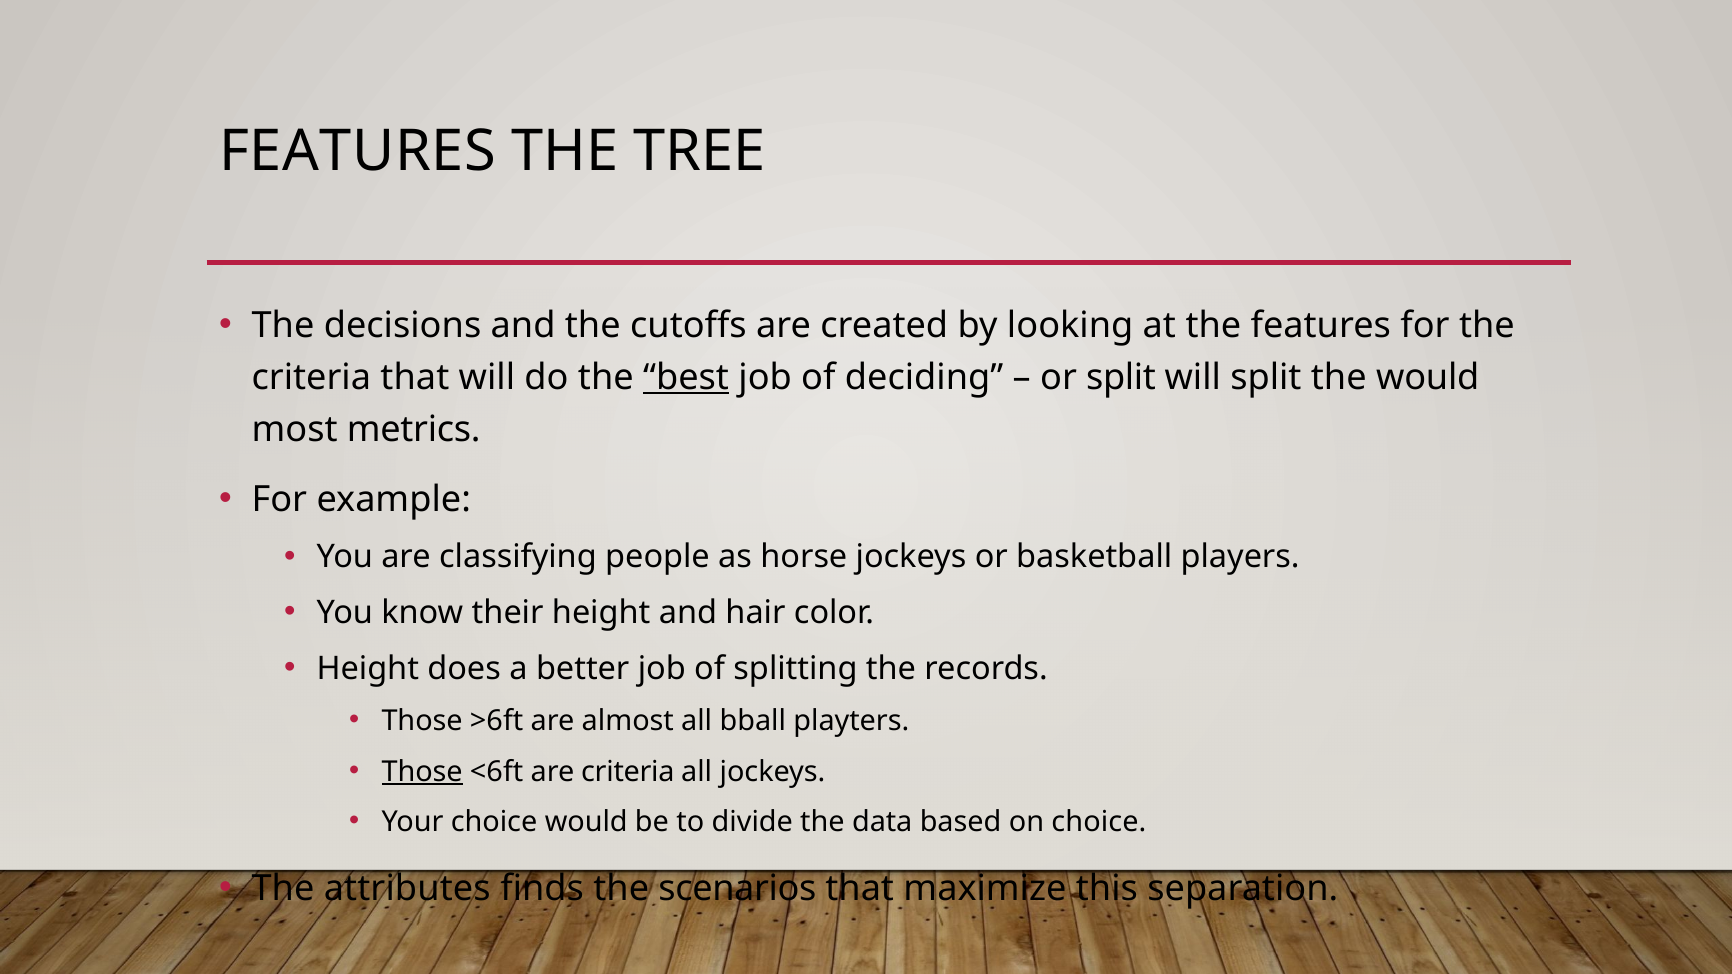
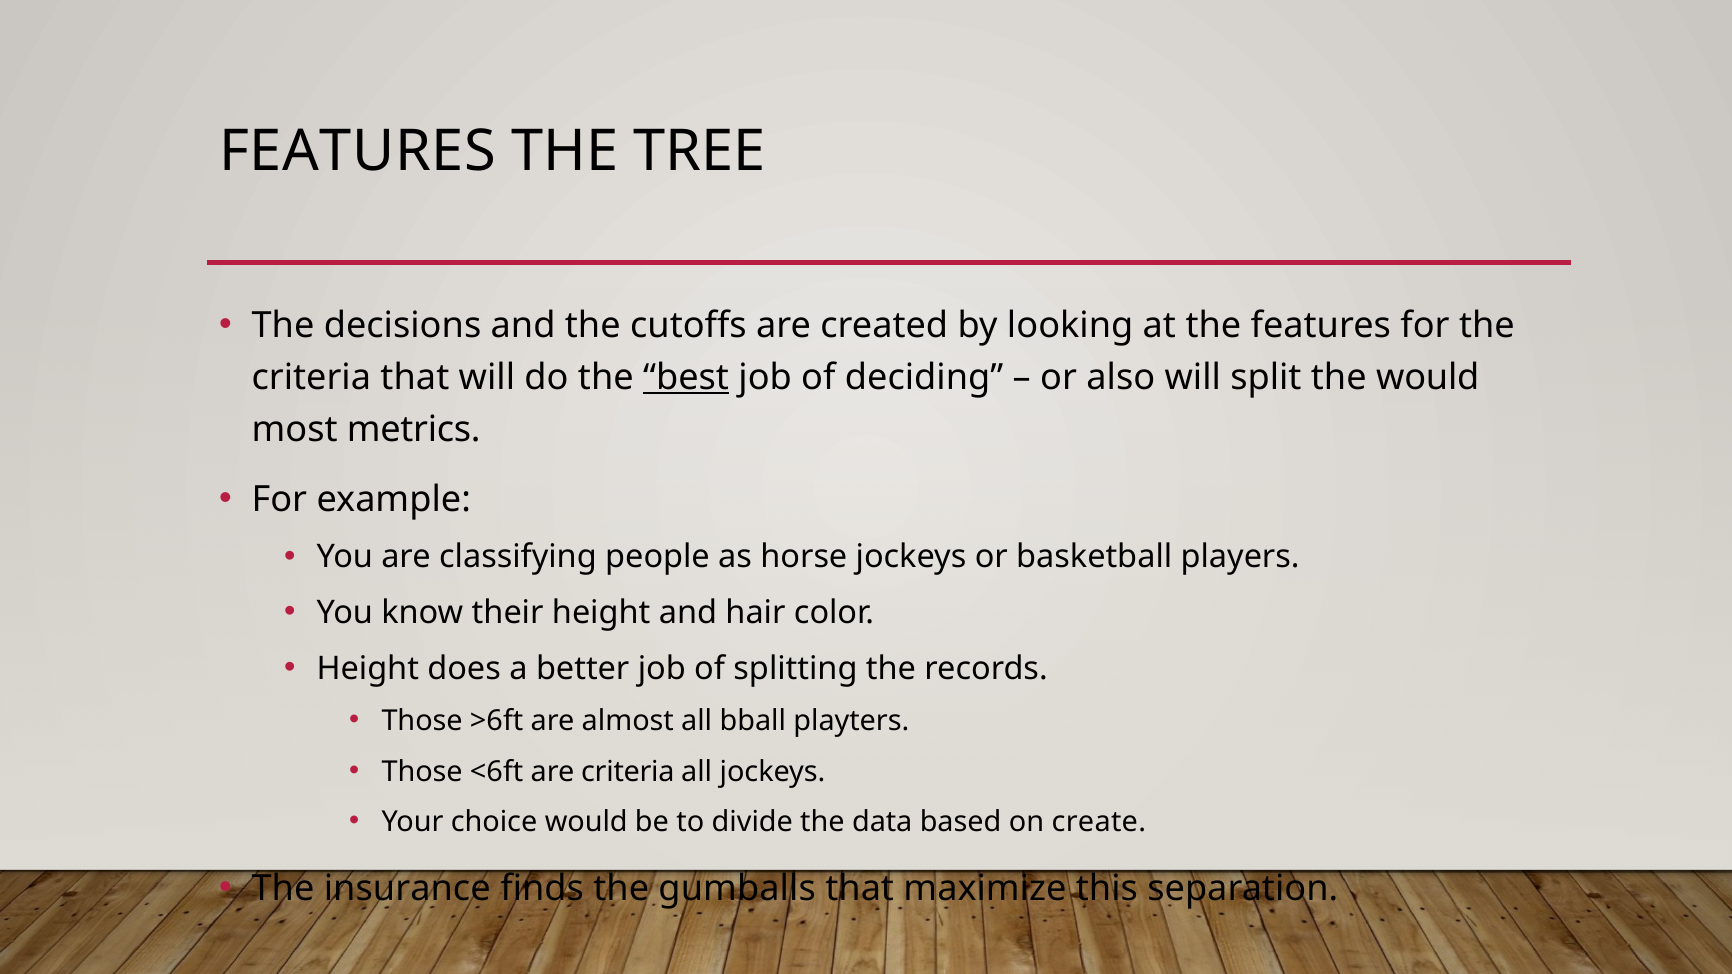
or split: split -> also (1121, 378)
Those underline: present -> none (422, 772)
on choice: choice -> create (1099, 822)
attributes: attributes -> insurance (407, 888)
scenarios: scenarios -> gumballs (737, 888)
